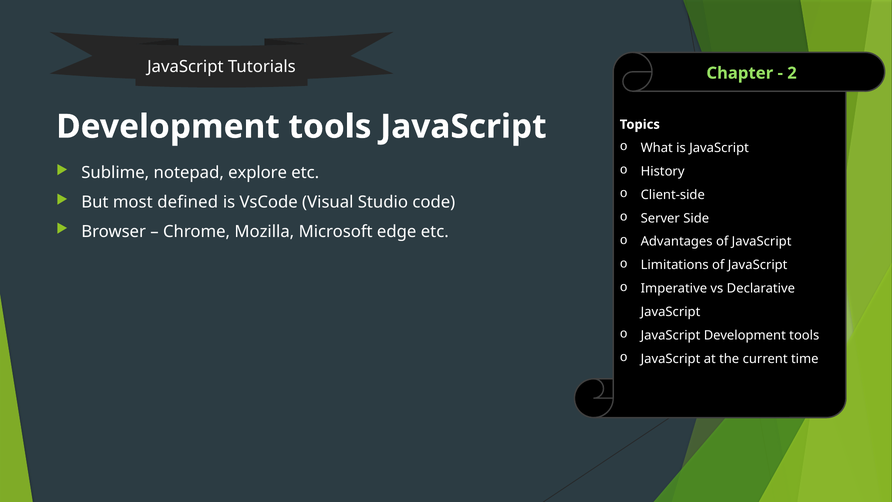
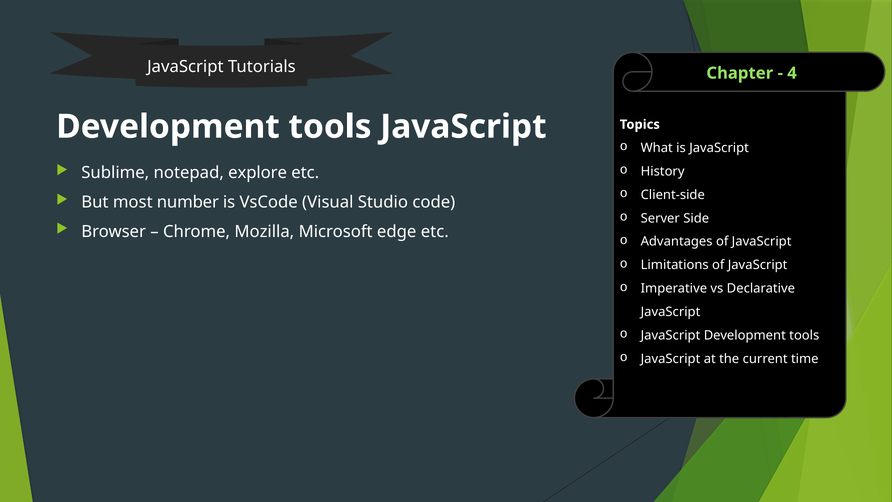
2: 2 -> 4 (792, 73)
defined: defined -> number (188, 202)
